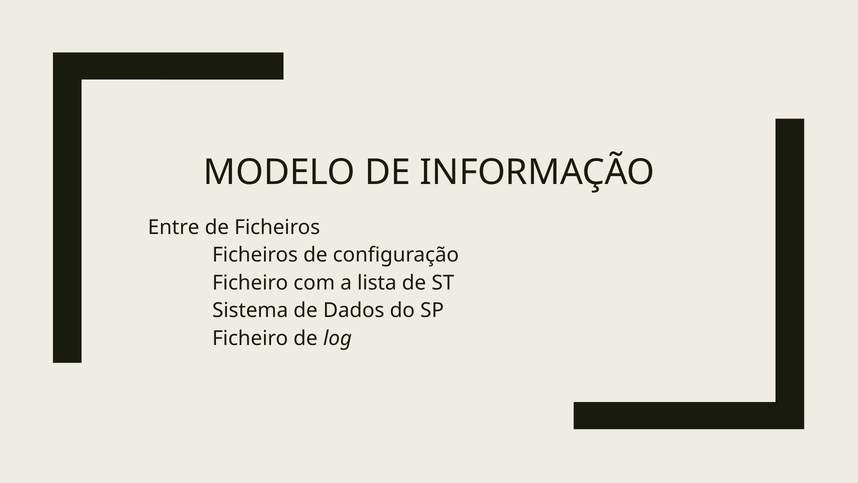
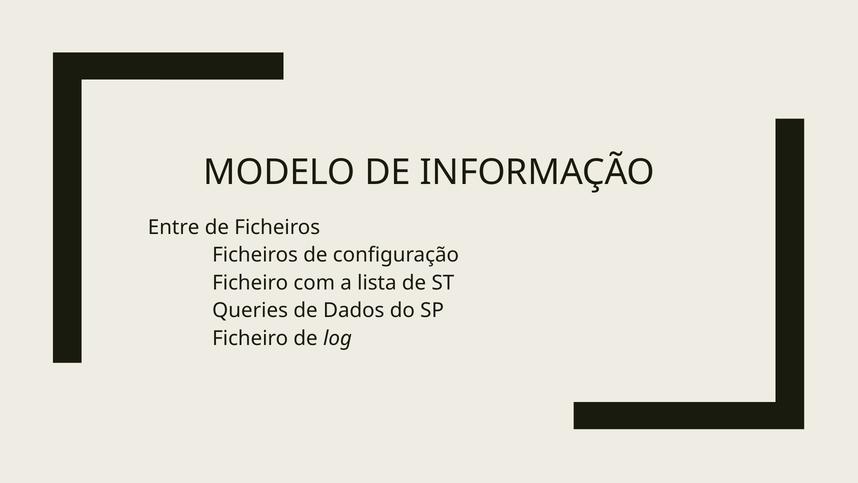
Sistema: Sistema -> Queries (250, 310)
